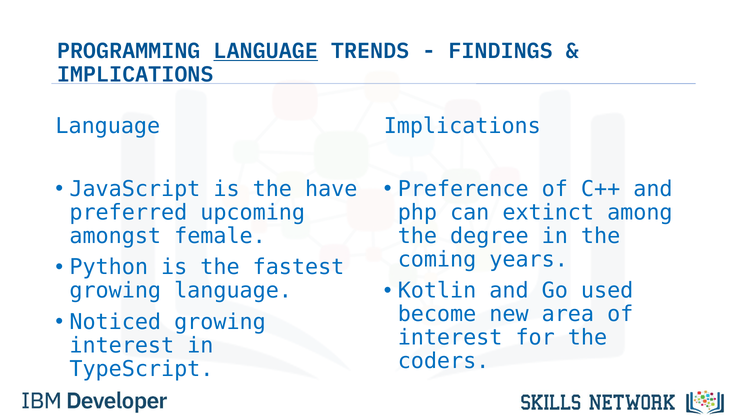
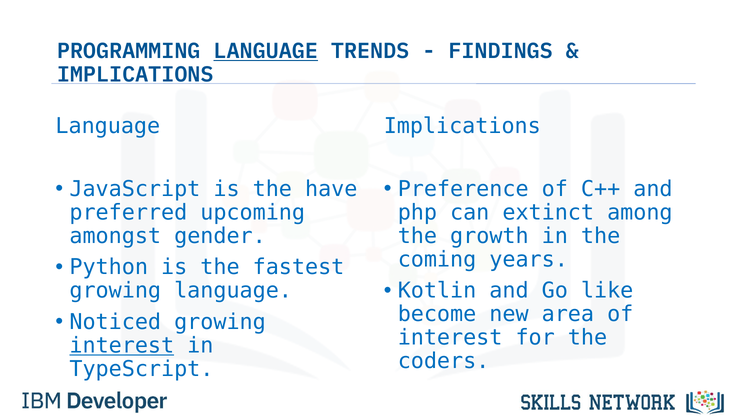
female: female -> gender (220, 236)
degree: degree -> growth (489, 236)
used: used -> like (607, 291)
interest underline: none -> present (122, 346)
